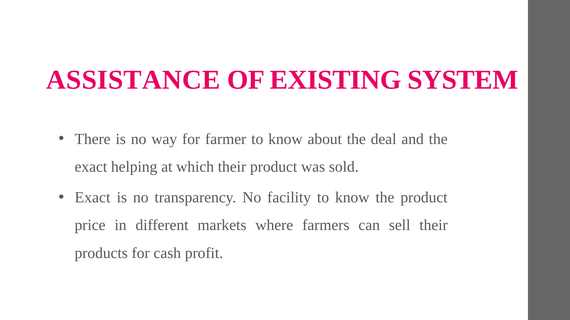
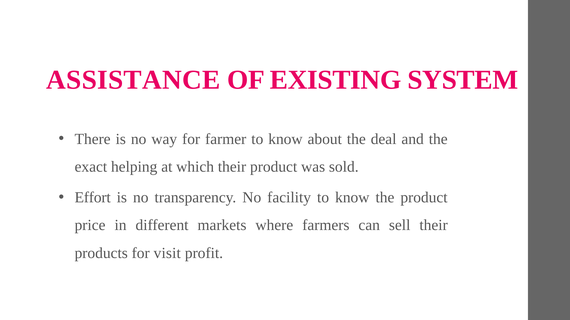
Exact: Exact -> Effort (93, 198)
cash: cash -> visit (167, 253)
